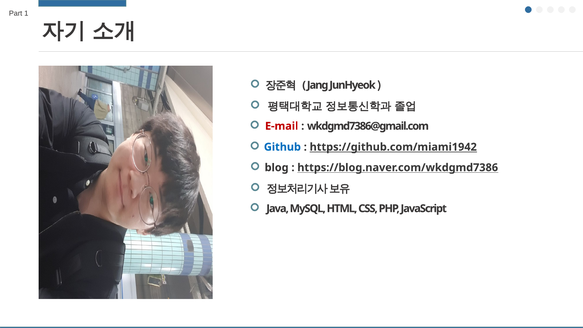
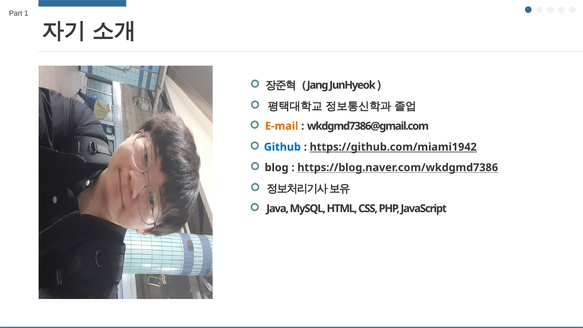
E-mail colour: red -> orange (282, 126)
